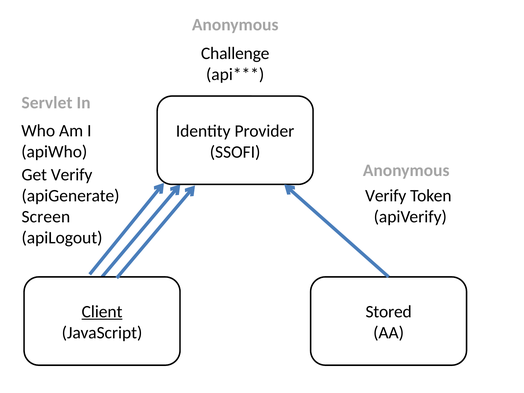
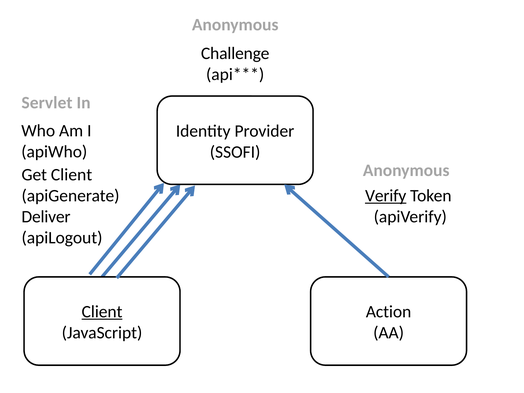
Get Verify: Verify -> Client (72, 175)
Verify underline: none -> present (386, 196)
Screen: Screen -> Deliver (46, 217)
Stored: Stored -> Action (389, 312)
